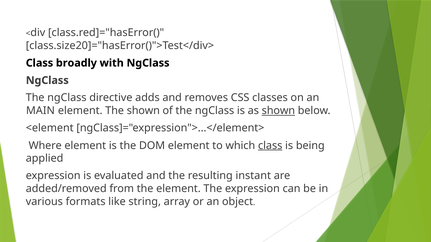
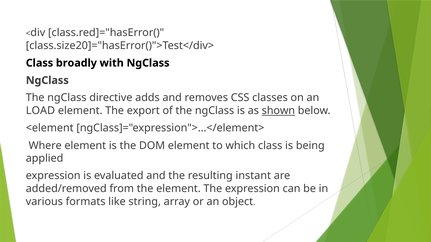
MAIN: MAIN -> LOAD (40, 111)
The shown: shown -> export (143, 111)
class underline: present -> none (270, 146)
